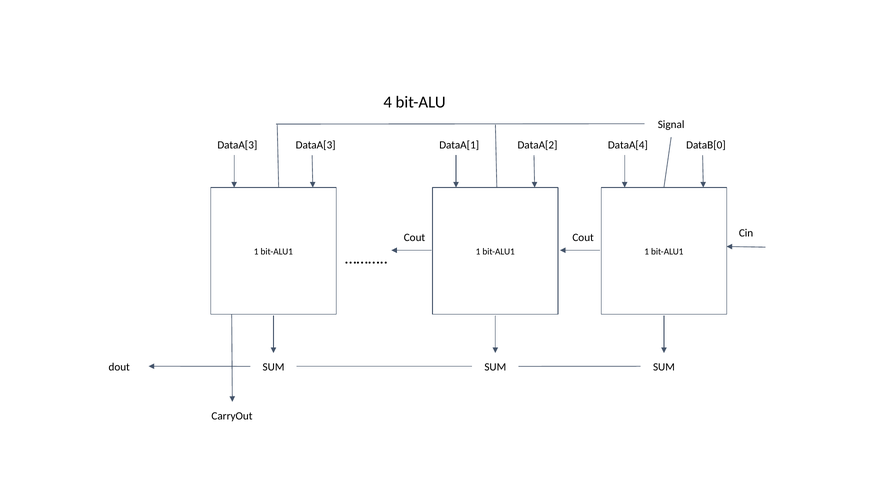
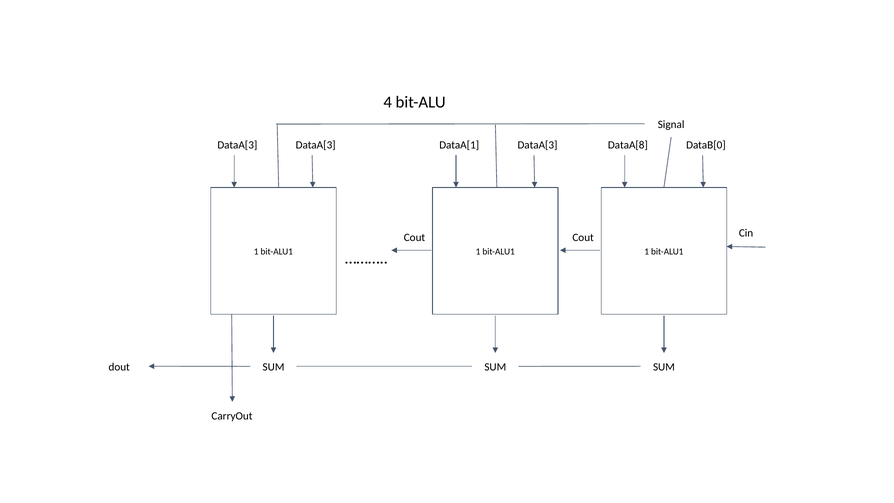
DataA[2: DataA[2 -> DataA[3 (538, 145)
DataA[4: DataA[4 -> DataA[8 (628, 145)
